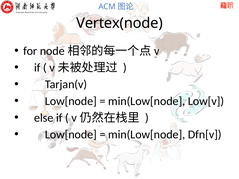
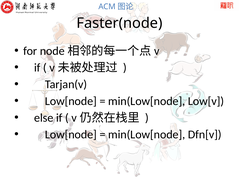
Vertex(node: Vertex(node -> Faster(node (119, 23)
